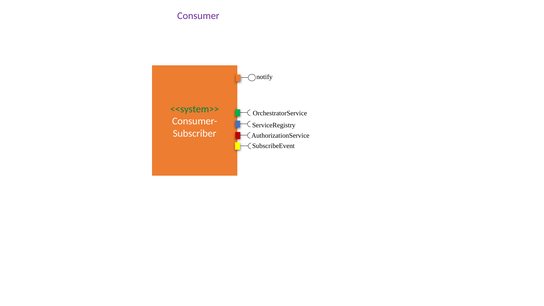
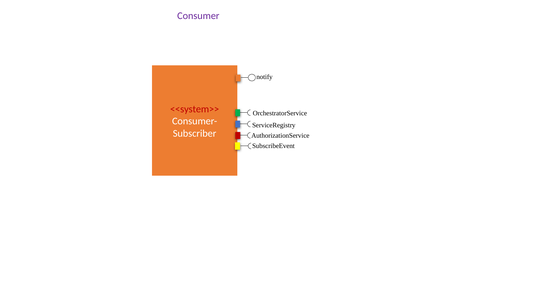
<<system>> colour: green -> red (195, 109)
